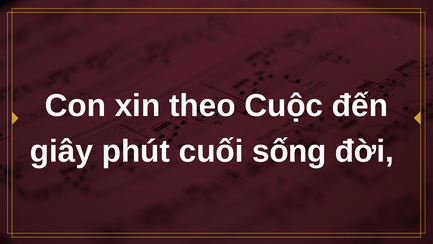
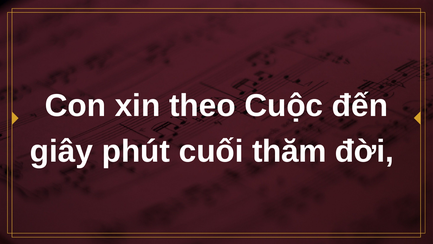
sống: sống -> thăm (289, 151)
